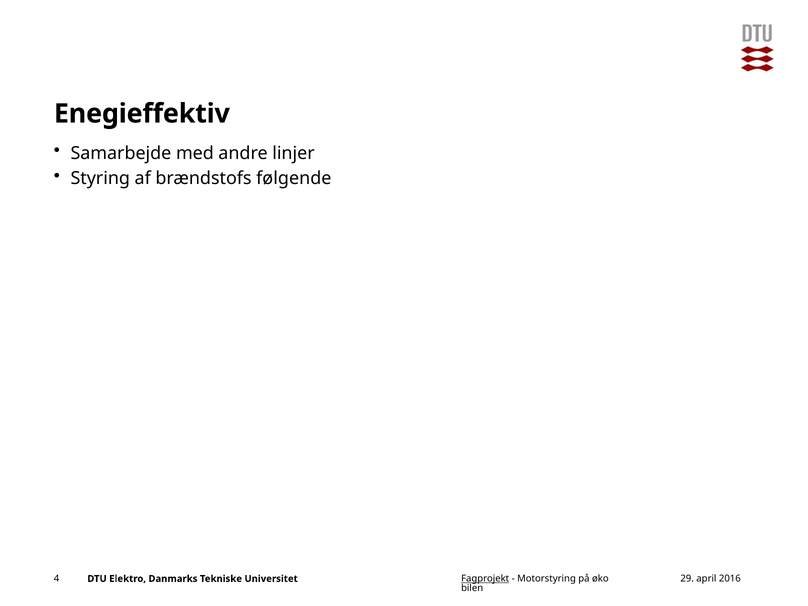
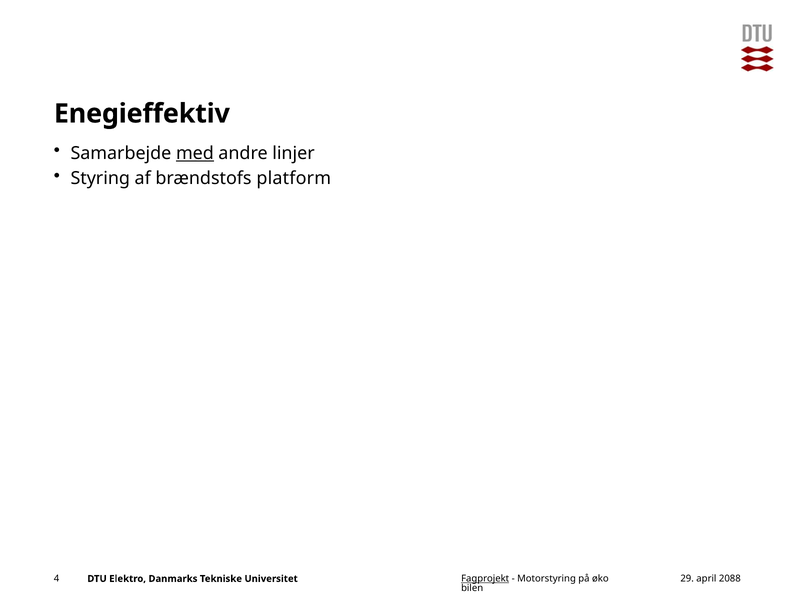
med underline: none -> present (195, 153)
følgende: følgende -> platform (294, 179)
2016: 2016 -> 2088 (730, 579)
